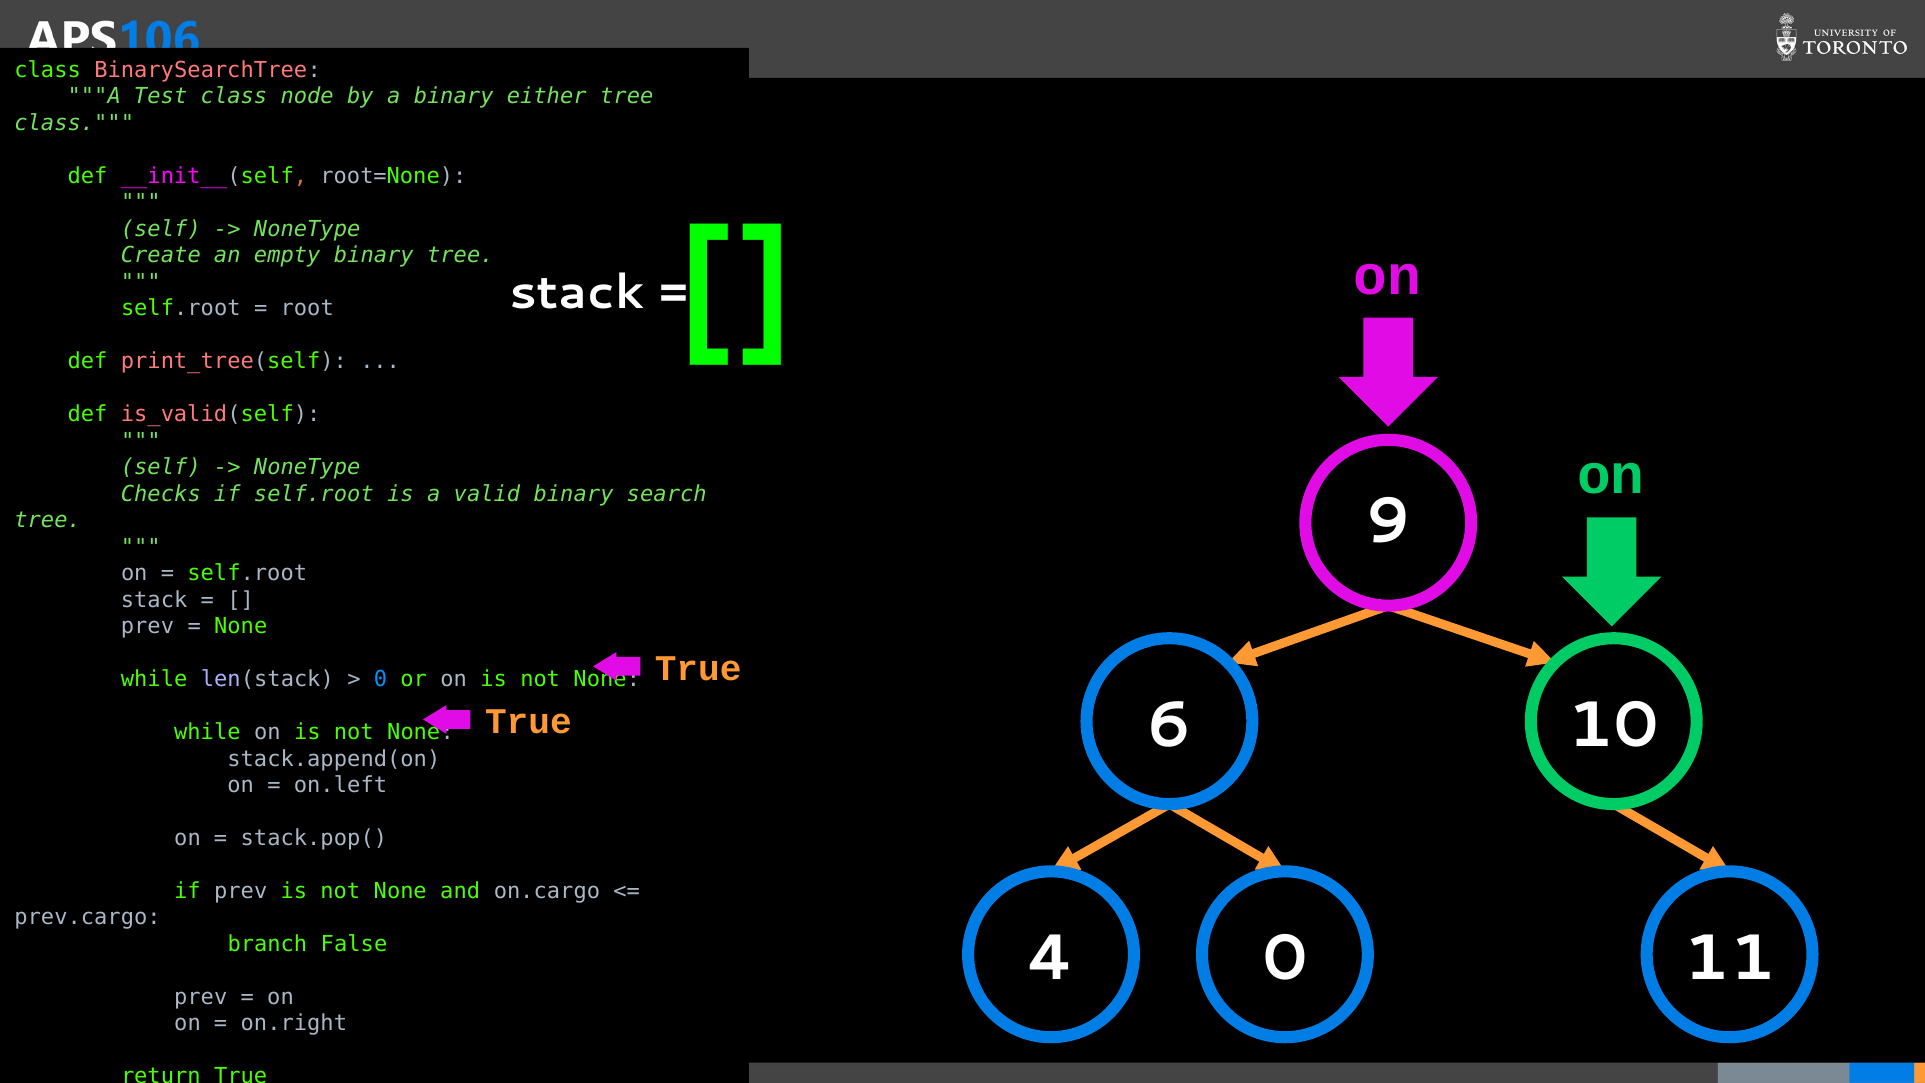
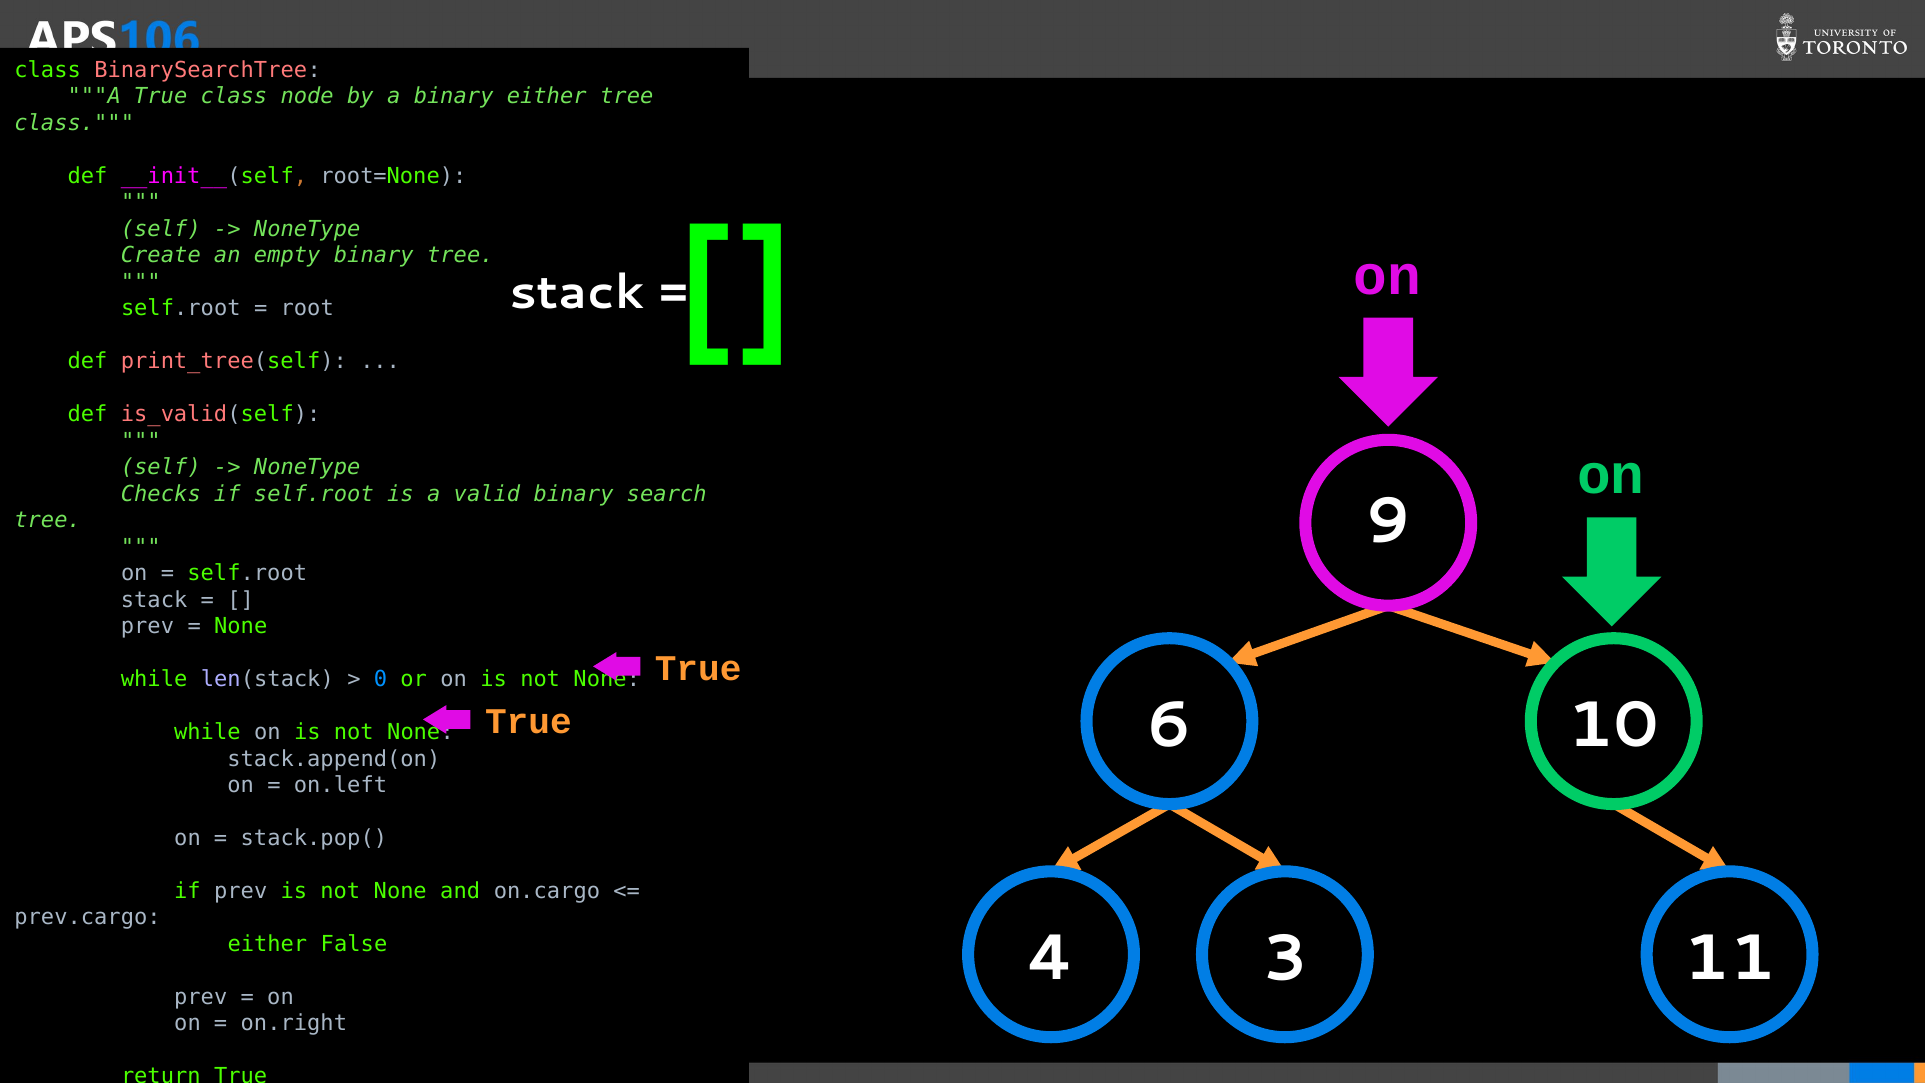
A Test: Test -> True (161, 96)
4 0: 0 -> 3 (1285, 958)
branch: branch -> either (267, 944)
